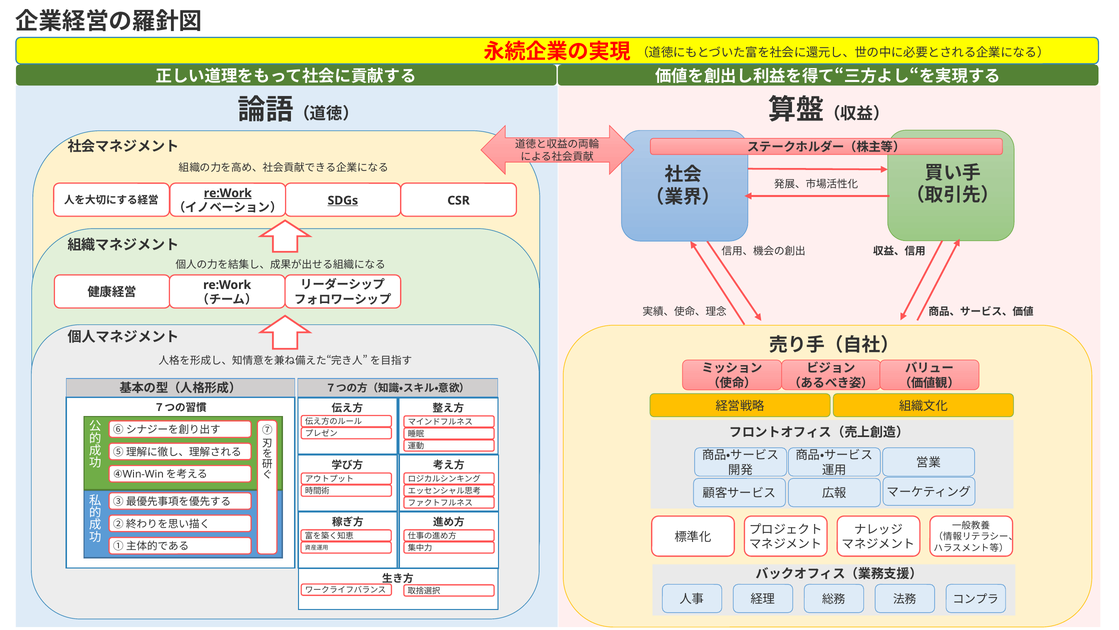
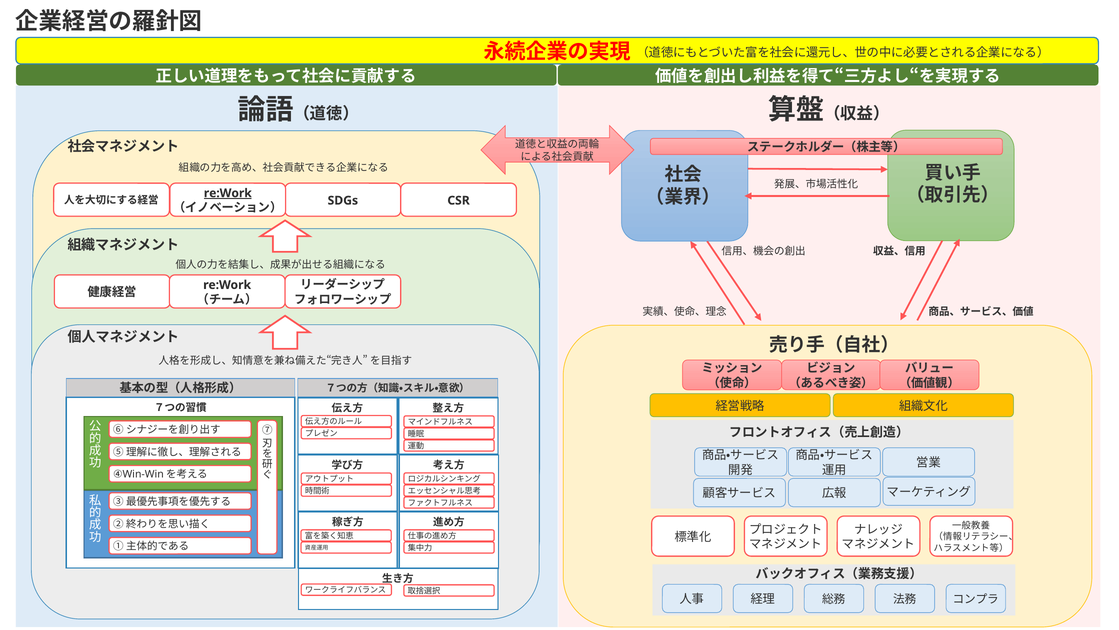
SDGs underline: present -> none (343, 200)
